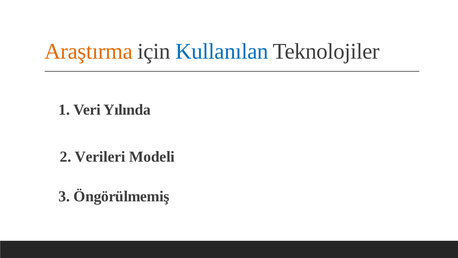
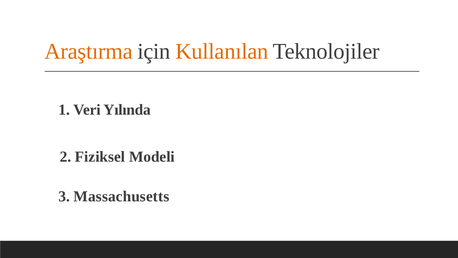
Kullanılan colour: blue -> orange (222, 51)
Verileri: Verileri -> Fiziksel (100, 157)
Öngörülmemiş: Öngörülmemiş -> Massachusetts (121, 196)
